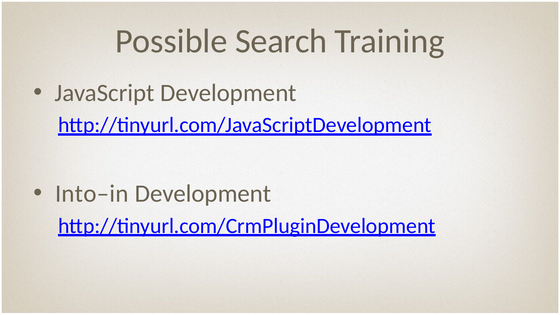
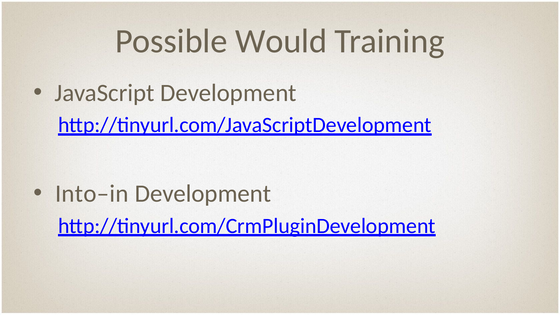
Search: Search -> Would (281, 41)
